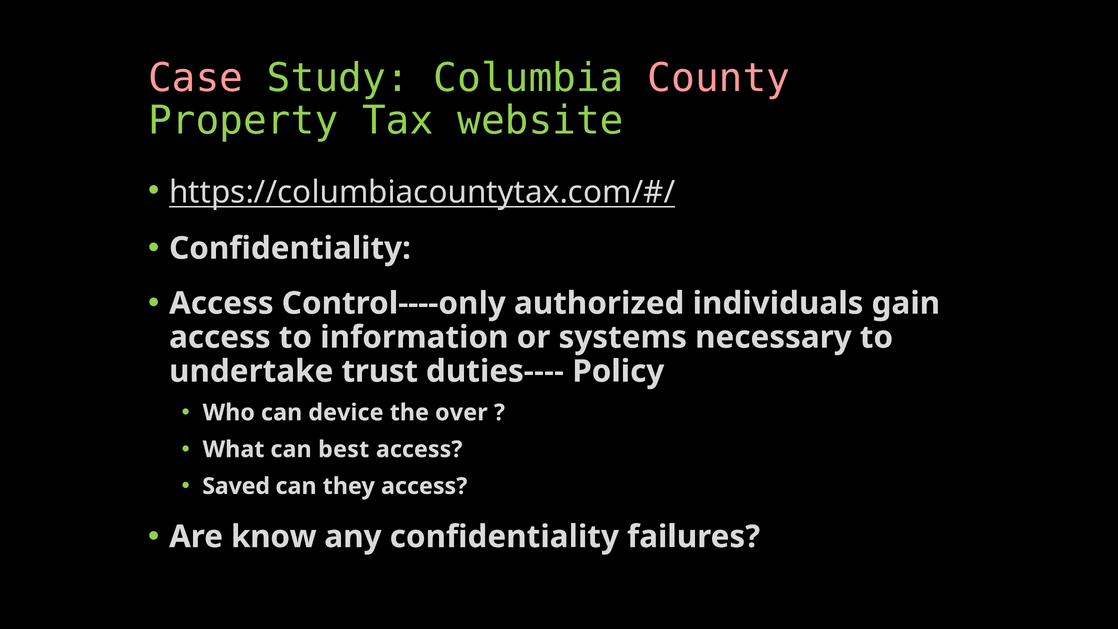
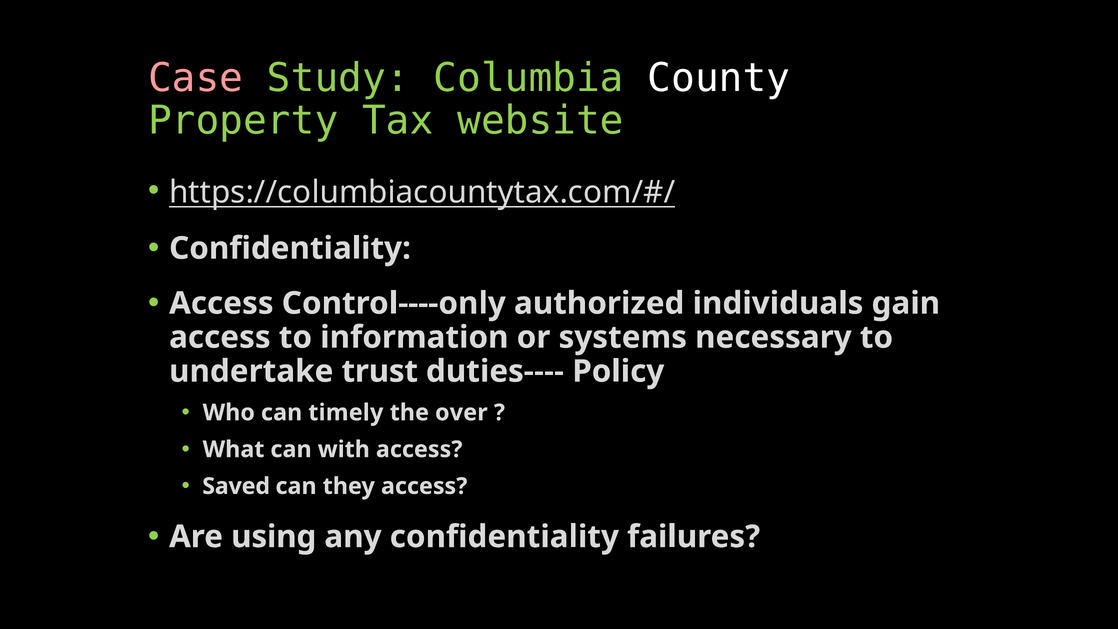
County colour: pink -> white (719, 78)
device: device -> timely (346, 413)
best: best -> with (344, 449)
know: know -> using (274, 537)
